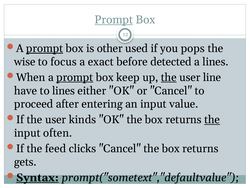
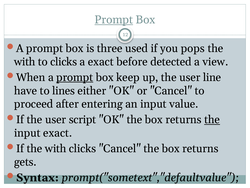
prompt underline: present -> none (45, 48)
other: other -> three (110, 48)
wise: wise -> with (25, 62)
to focus: focus -> clicks (64, 62)
a lines: lines -> view (215, 62)
the underline: present -> none (169, 77)
kinds: kinds -> script (83, 119)
input often: often -> exact (58, 133)
If the feed: feed -> with (56, 148)
Syntax underline: present -> none (37, 177)
